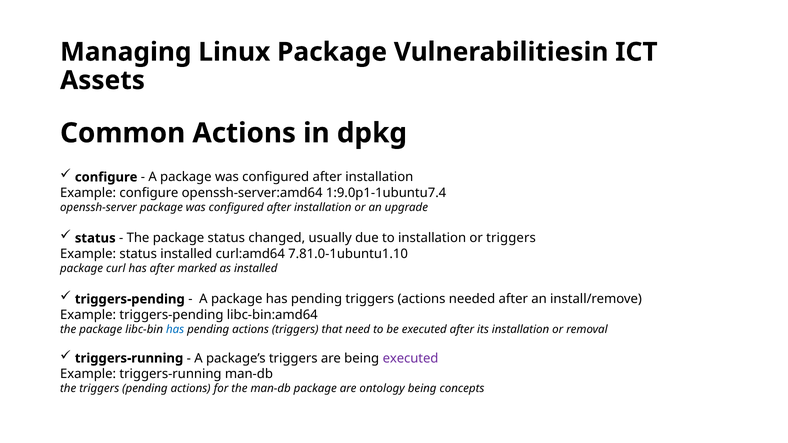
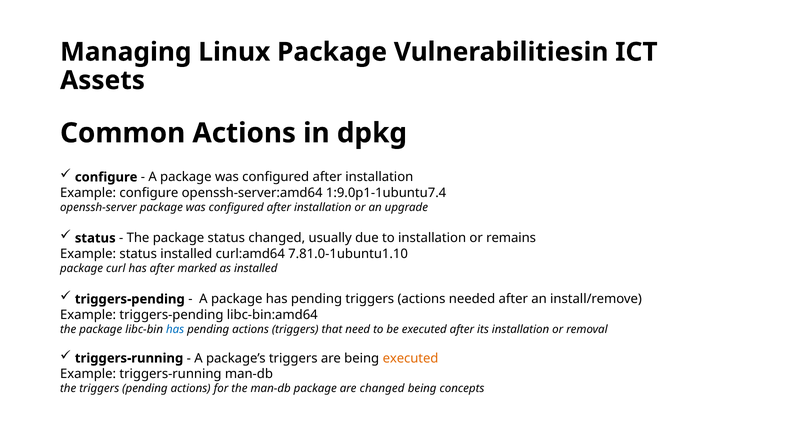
or triggers: triggers -> remains (511, 238)
executed colour: purple -> orange (411, 358)
are ontology: ontology -> changed (382, 389)
